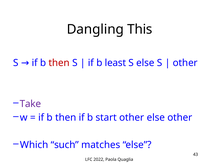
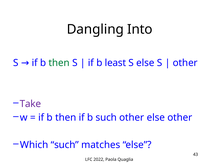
This: This -> Into (140, 29)
then colour: red -> green (59, 62)
b start: start -> such (106, 117)
